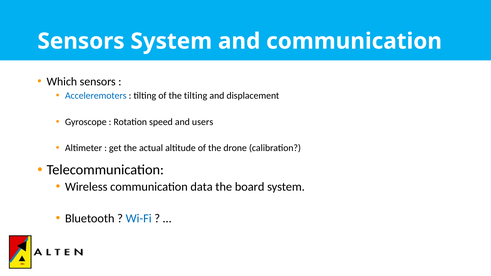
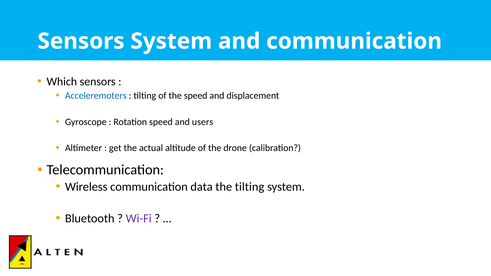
the tilting: tilting -> speed (196, 96)
the board: board -> tilting (250, 187)
Wi-Fi colour: blue -> purple (139, 219)
